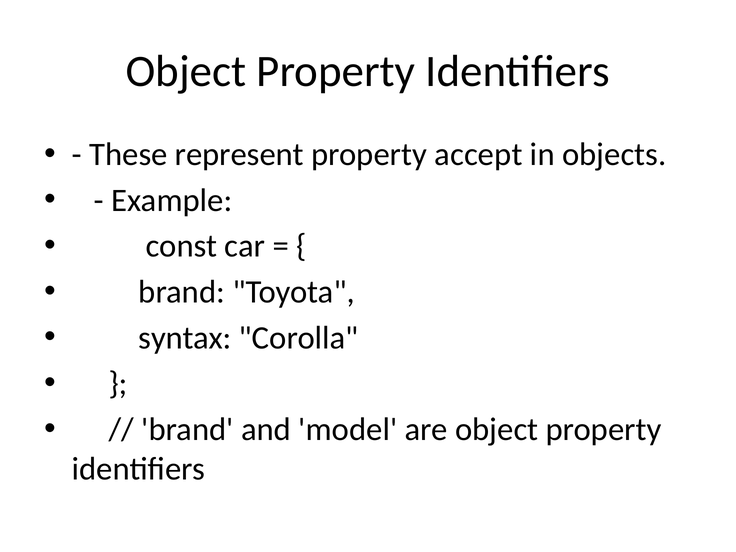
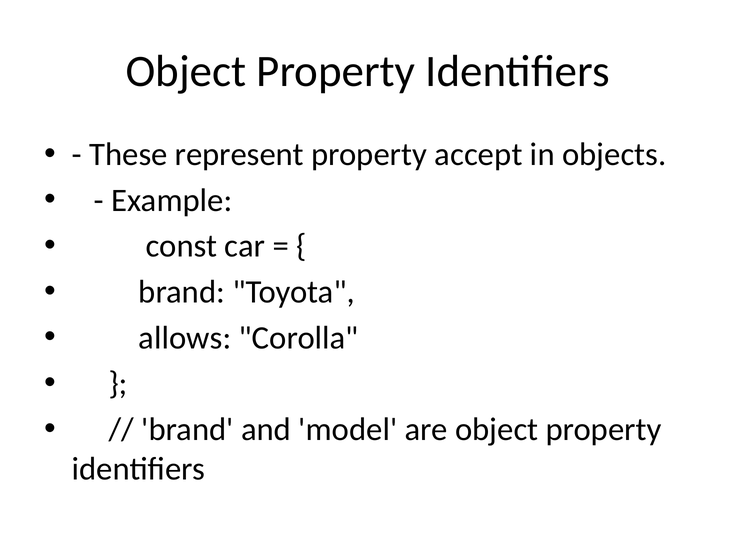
syntax: syntax -> allows (185, 338)
